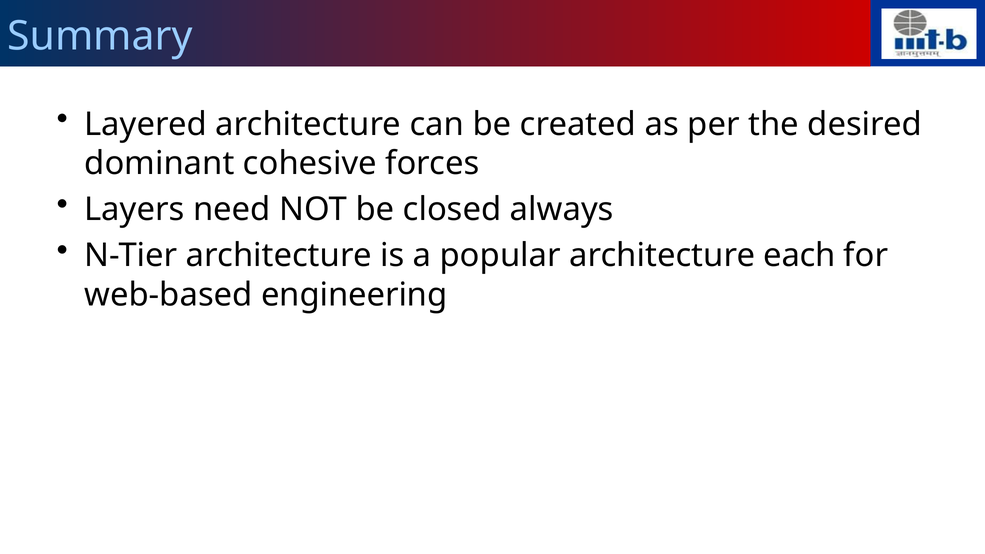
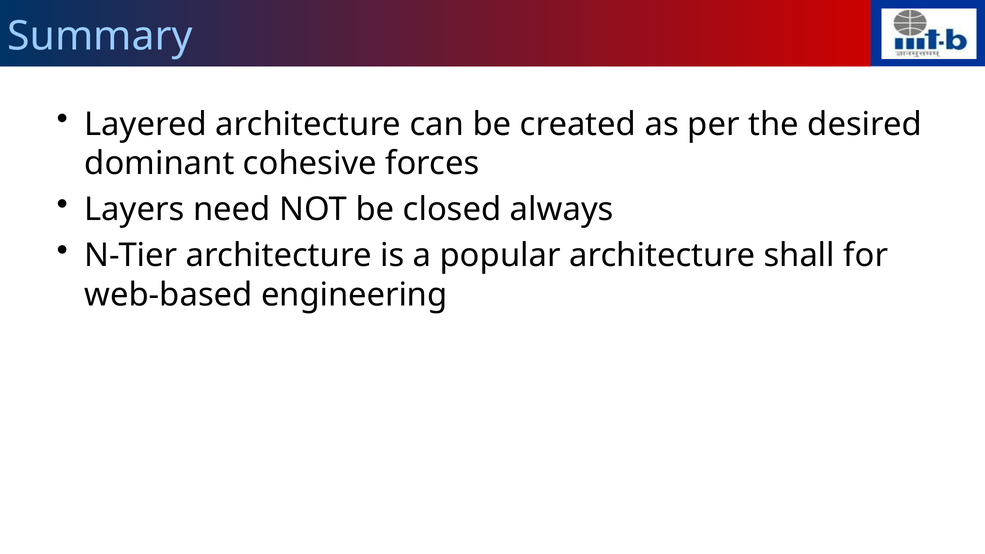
each: each -> shall (799, 256)
